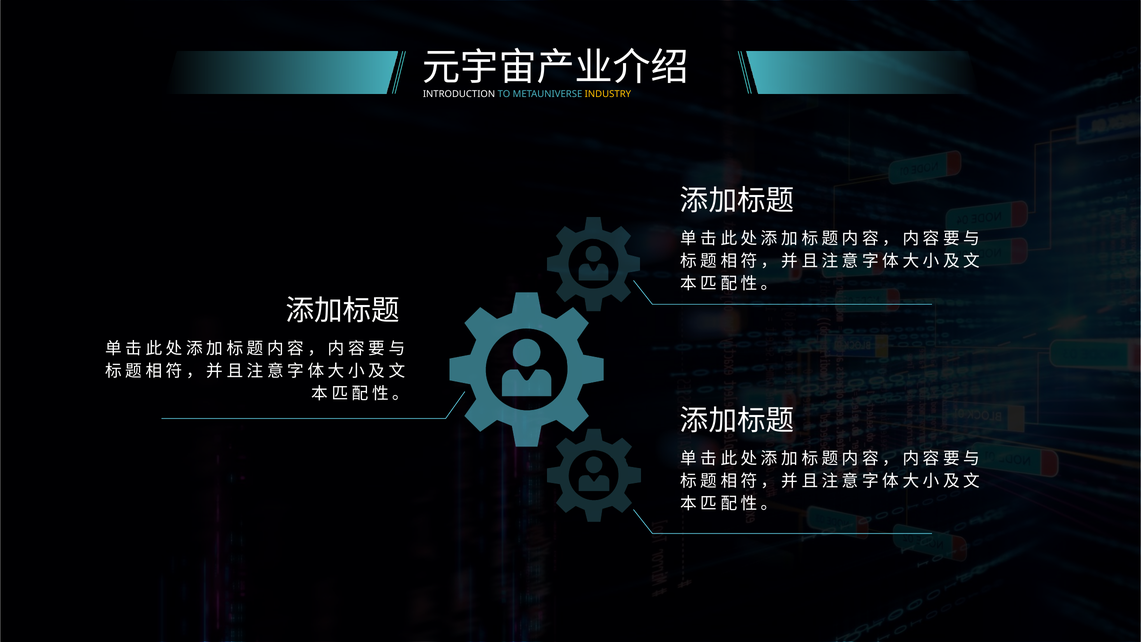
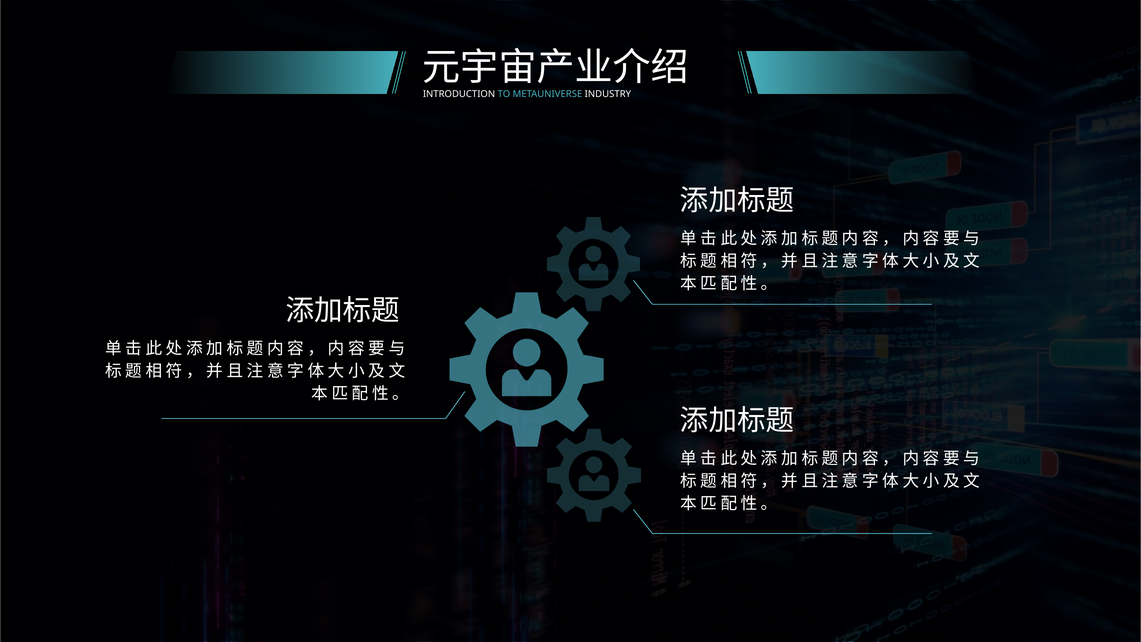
INDUSTRY colour: yellow -> white (608, 94)
